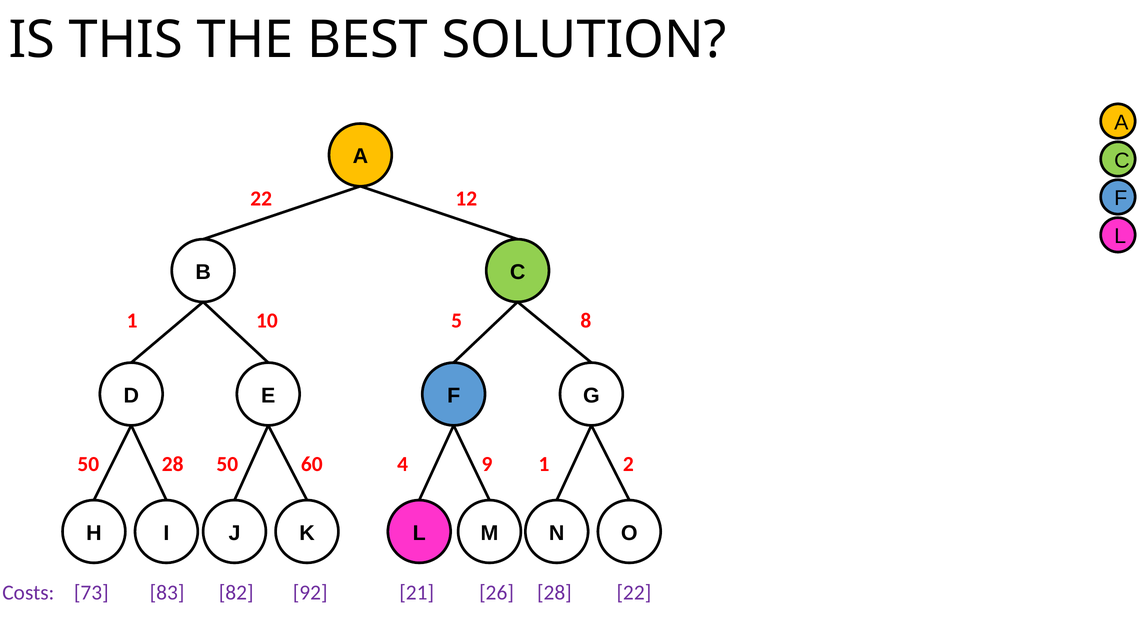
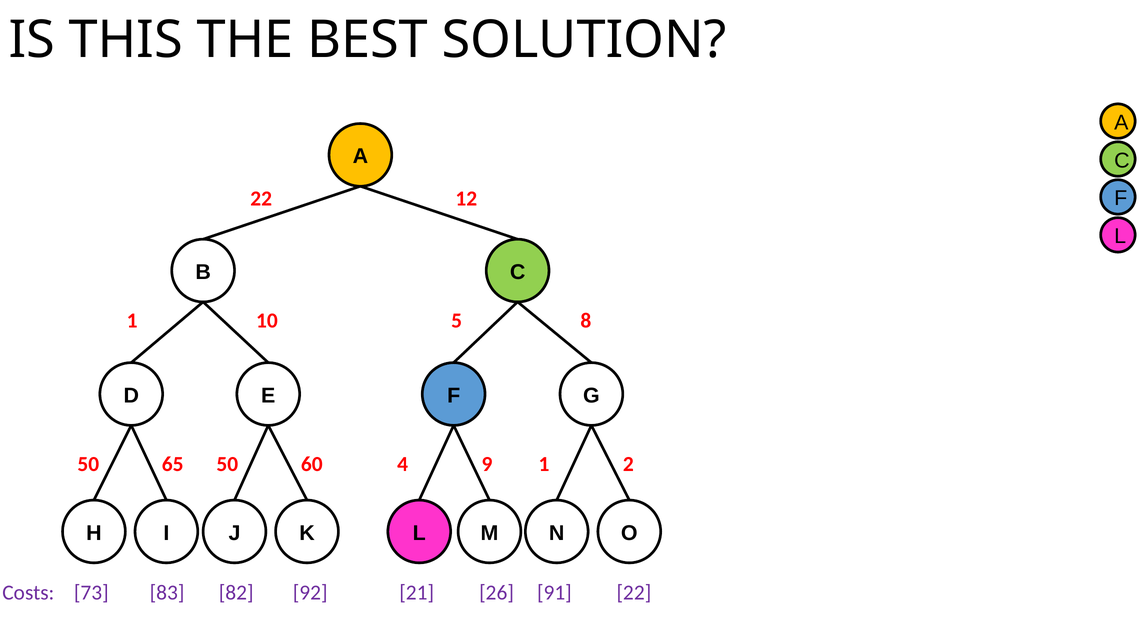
50 28: 28 -> 65 (173, 464)
26 28: 28 -> 91 (554, 593)
